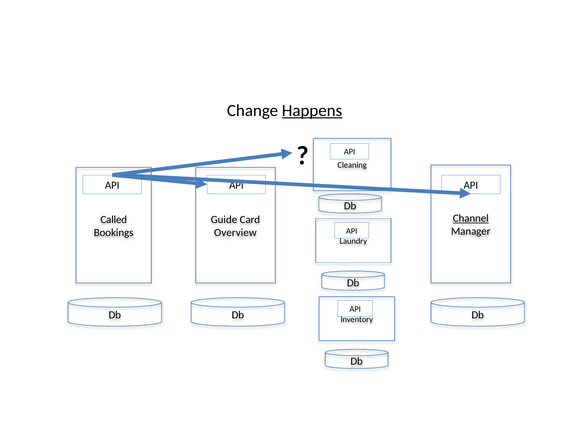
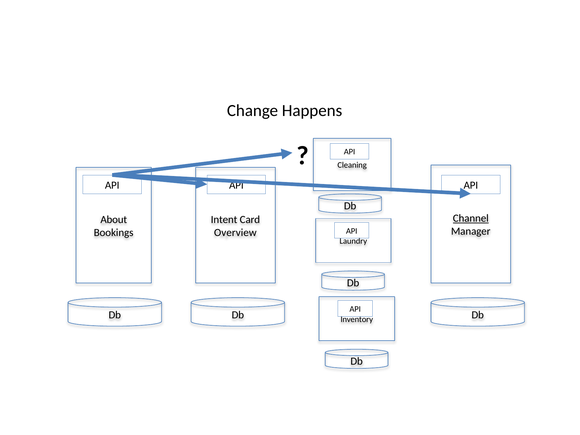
Happens underline: present -> none (312, 111)
Called: Called -> About (114, 219)
Guide: Guide -> Intent (224, 219)
